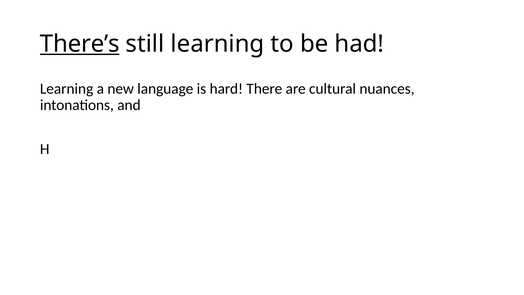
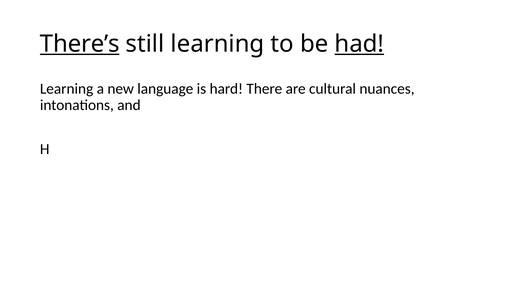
had underline: none -> present (359, 44)
